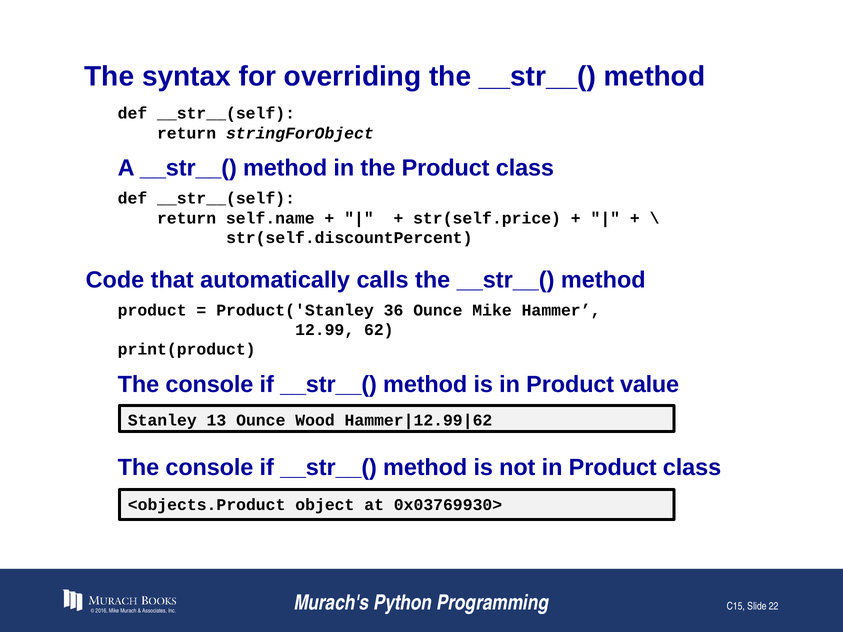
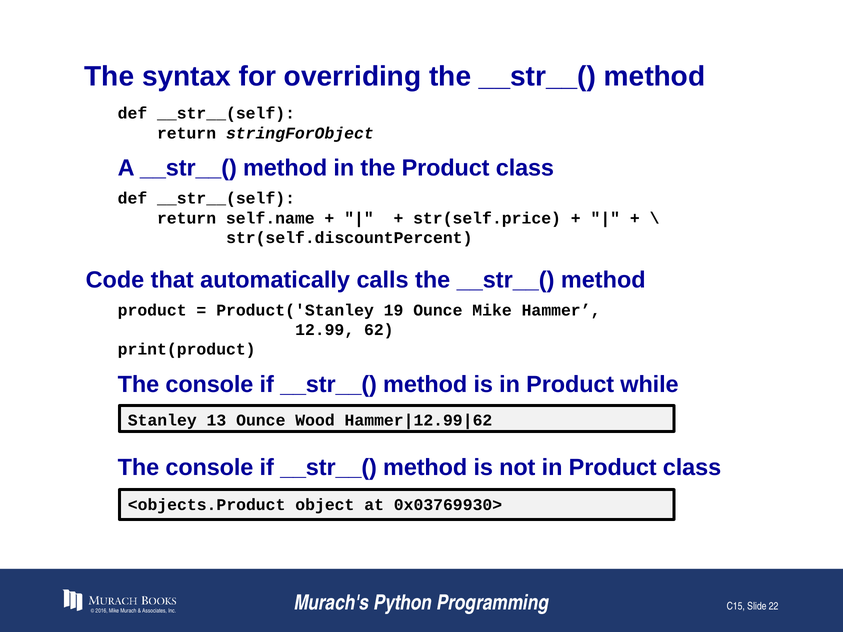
36: 36 -> 19 (394, 310)
value: value -> while (649, 385)
